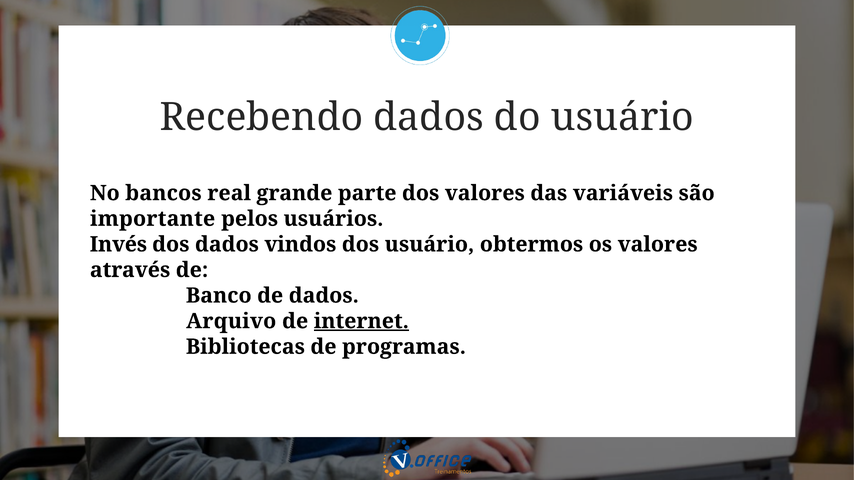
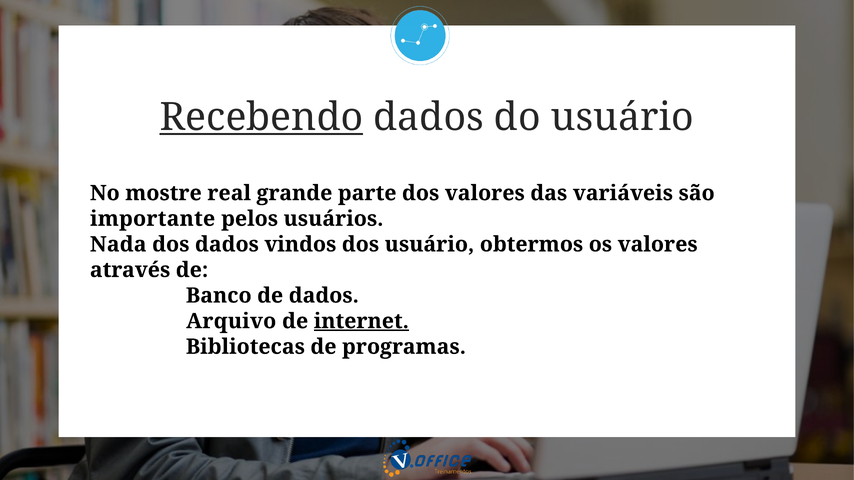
Recebendo underline: none -> present (261, 117)
bancos: bancos -> mostre (164, 193)
Invés: Invés -> Nada (118, 245)
